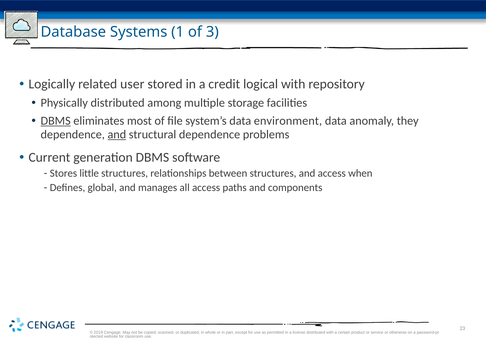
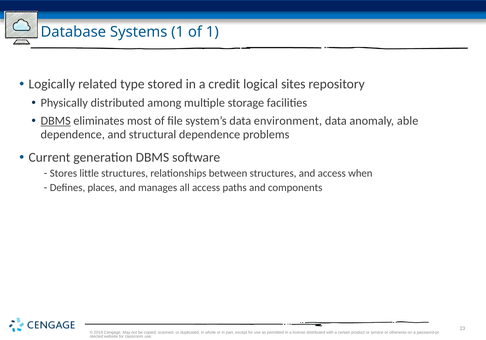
of 3: 3 -> 1 (212, 32)
user: user -> type (132, 84)
logical with: with -> sites (293, 84)
they: they -> able (408, 121)
and underline: present -> none (117, 135)
global: global -> places (102, 188)
